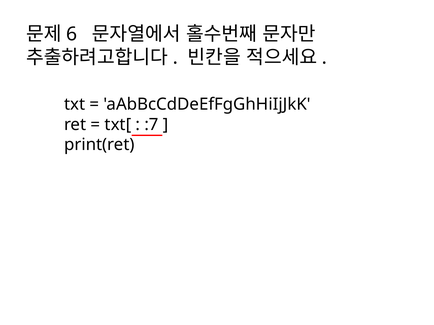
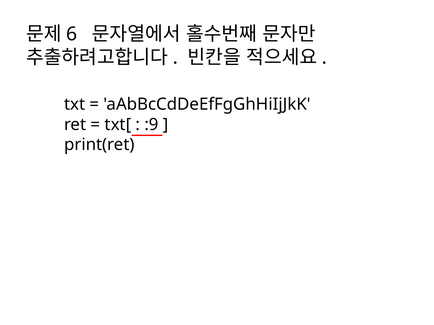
:7: :7 -> :9 (152, 125)
